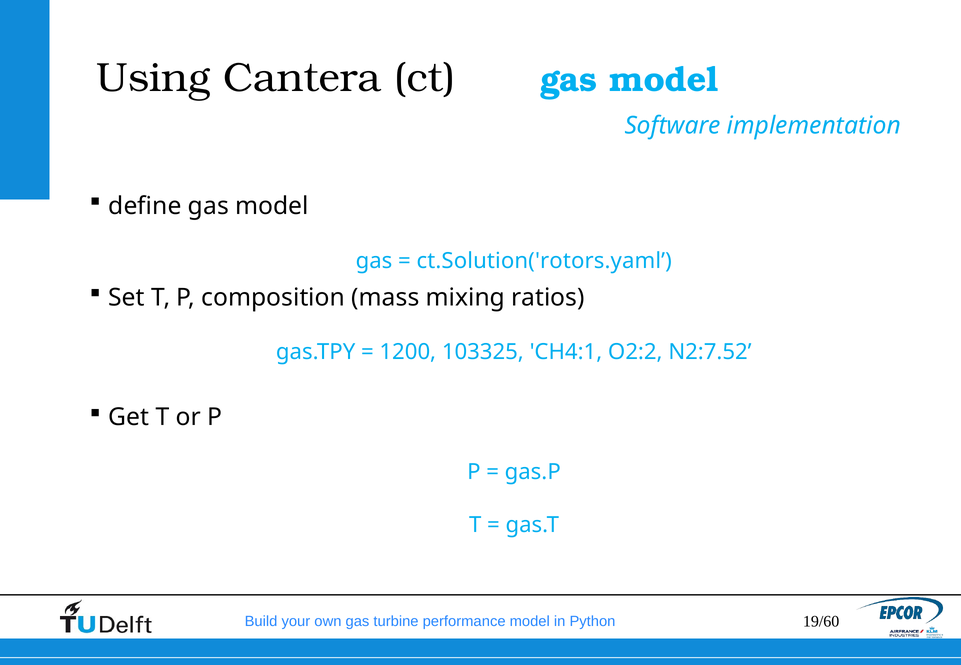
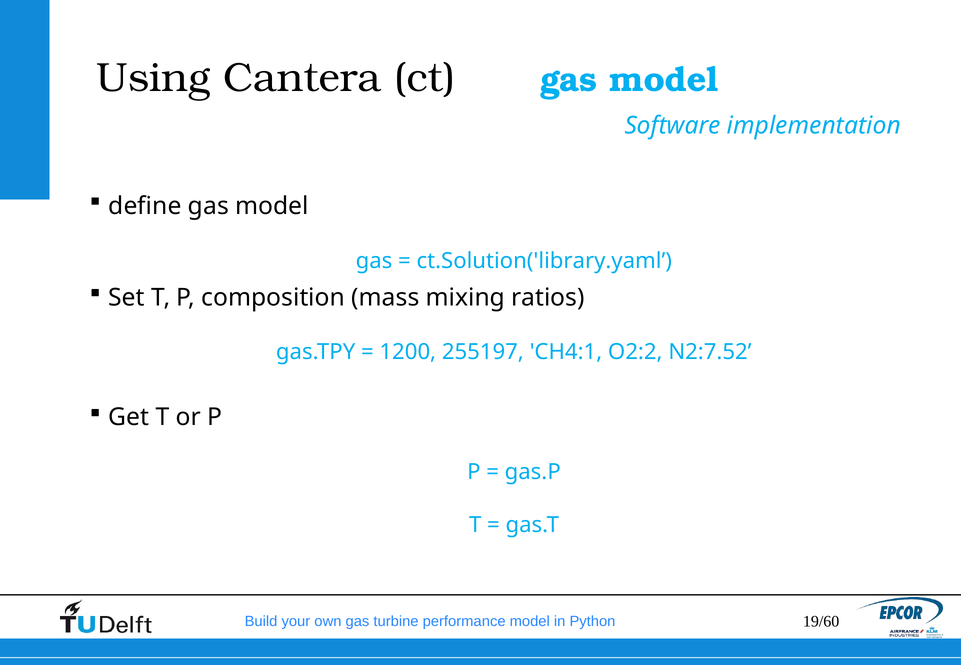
ct.Solution('rotors.yaml: ct.Solution('rotors.yaml -> ct.Solution('library.yaml (544, 261)
103325: 103325 -> 255197 (483, 352)
